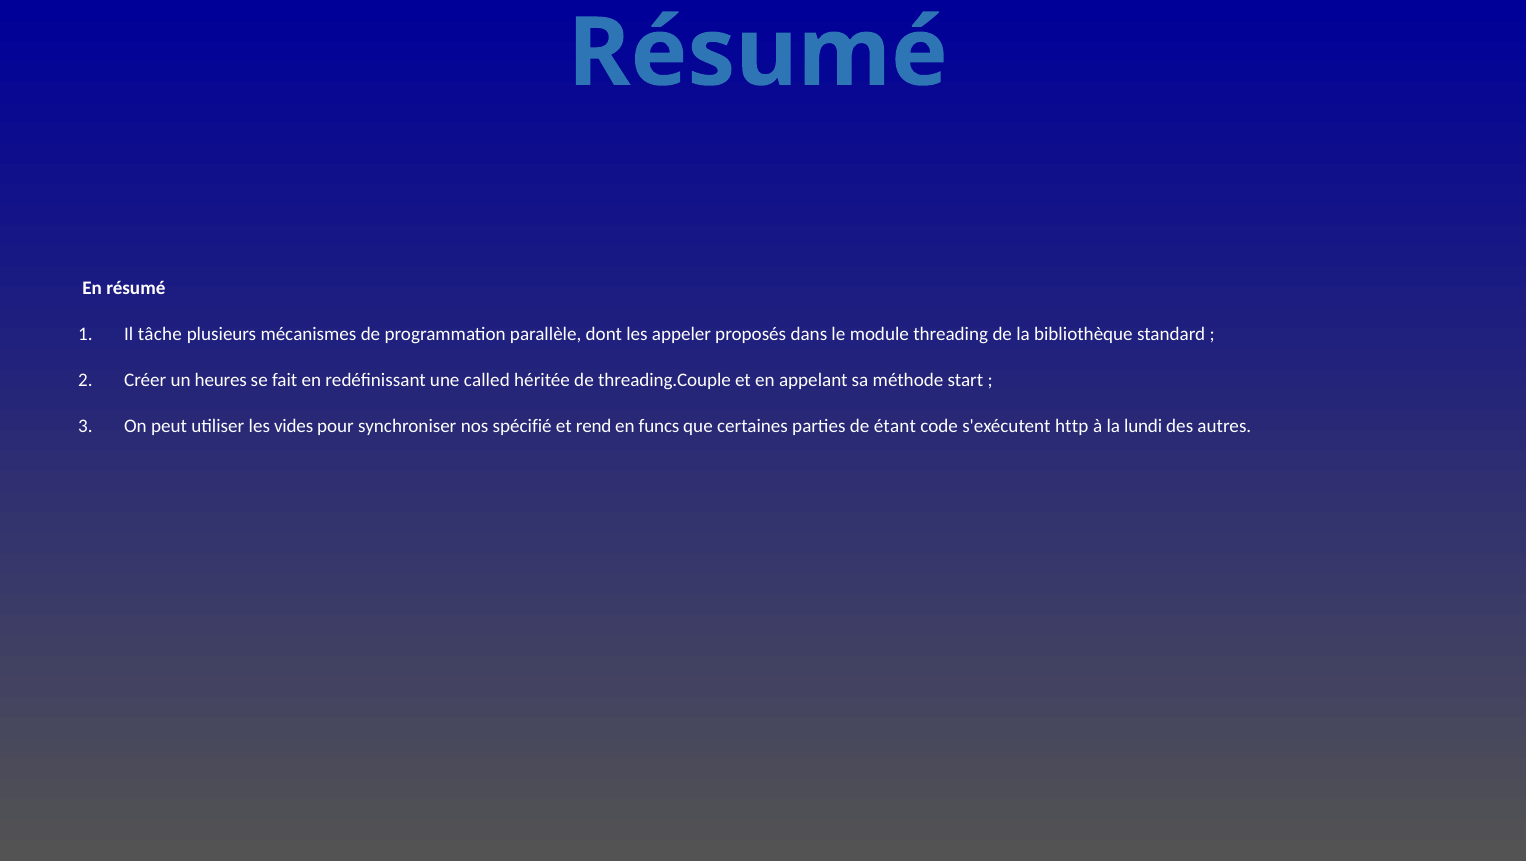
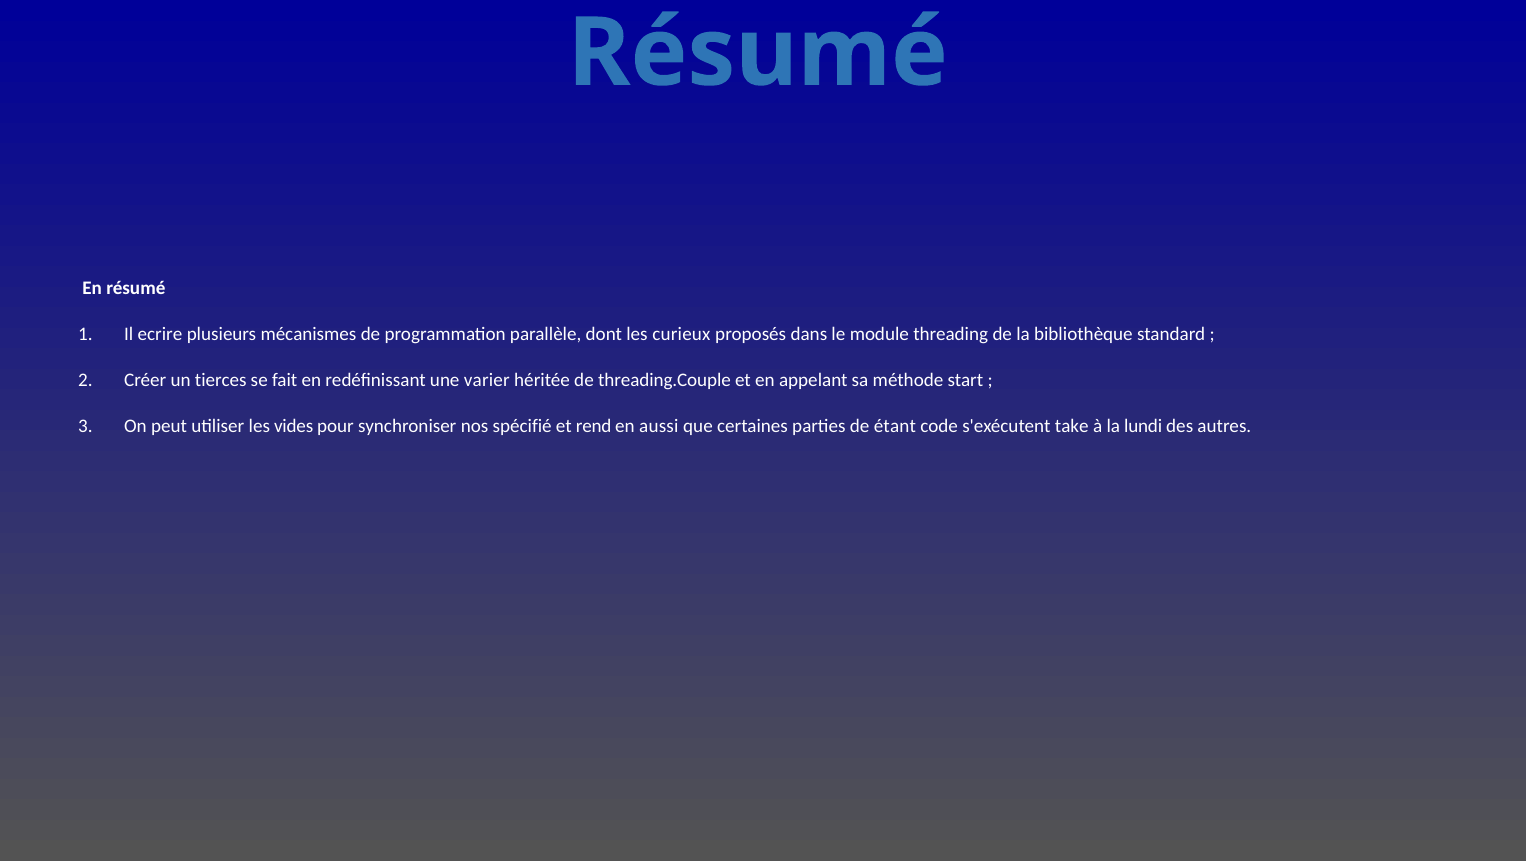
tâche: tâche -> ecrire (160, 334)
appeler: appeler -> curieux (681, 334)
heures: heures -> tierces (221, 380)
called: called -> varier (487, 380)
funcs: funcs -> aussi (659, 426)
http: http -> take (1072, 426)
